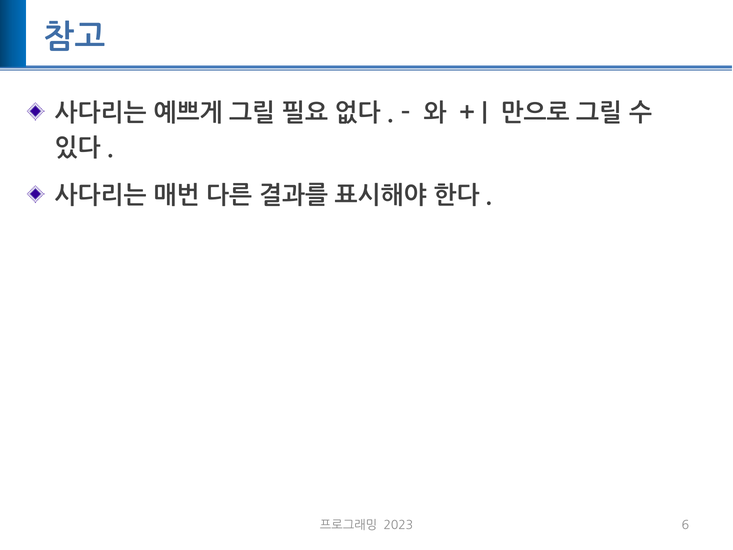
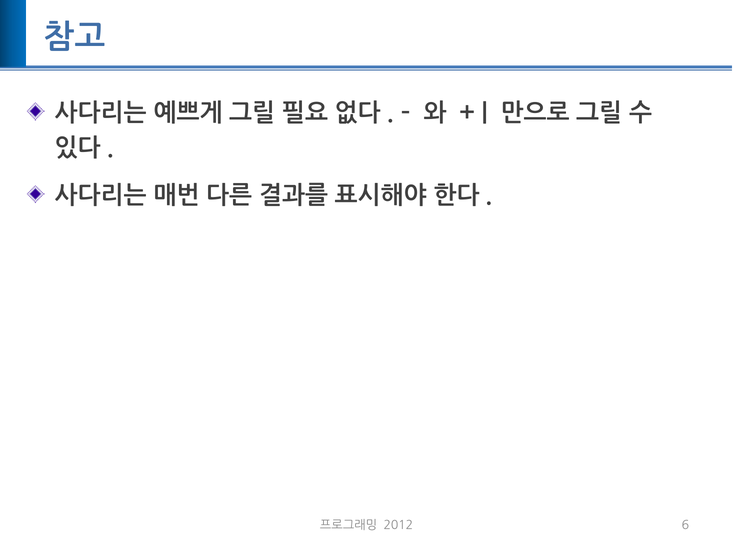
2023: 2023 -> 2012 (398, 525)
